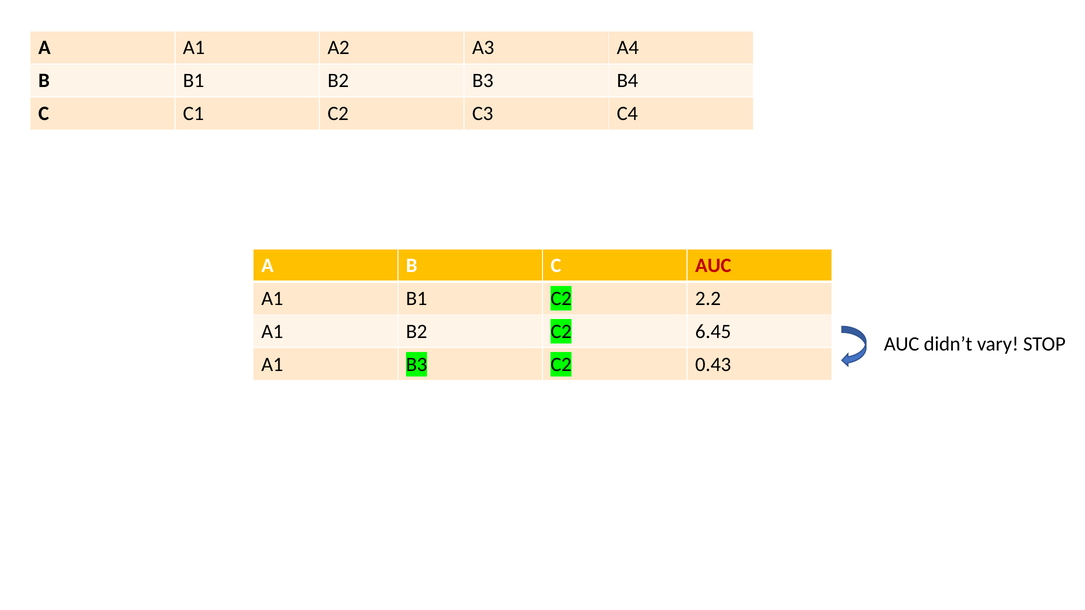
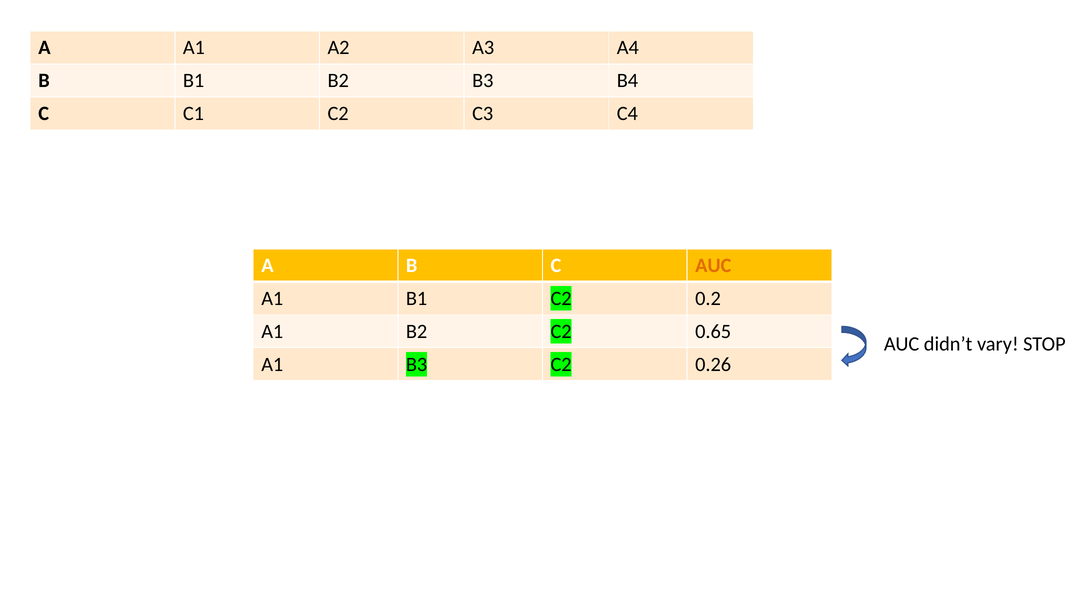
AUC colour: red -> orange (713, 266)
2.2: 2.2 -> 0.2 (708, 299)
6.45: 6.45 -> 0.65 (713, 332)
0.43: 0.43 -> 0.26 (713, 365)
